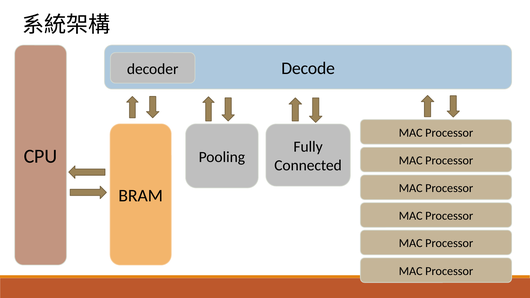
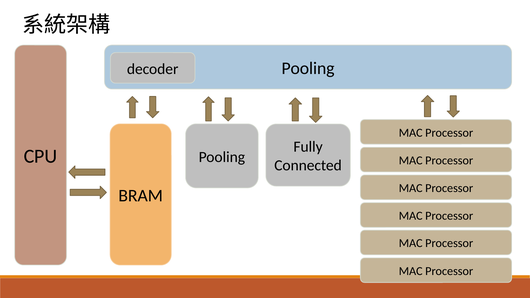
Decode: Decode -> Pooling (308, 68)
